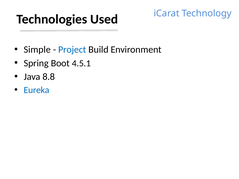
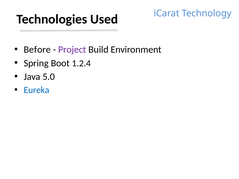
Simple: Simple -> Before (37, 50)
Project colour: blue -> purple (72, 50)
4.5.1: 4.5.1 -> 1.2.4 (81, 63)
8.8: 8.8 -> 5.0 (49, 77)
